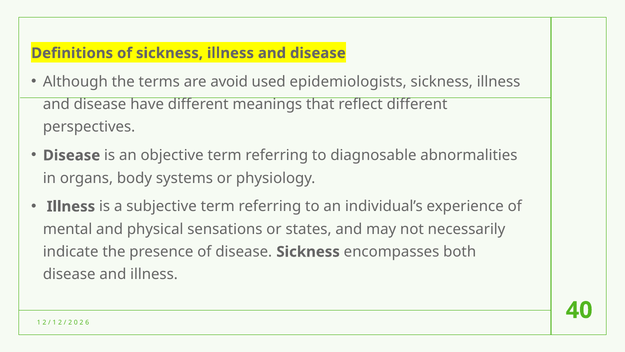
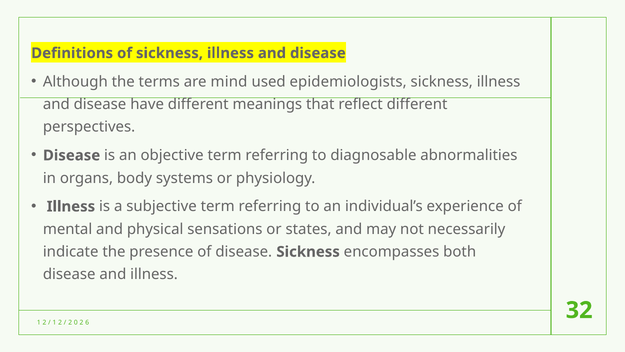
avoid: avoid -> mind (229, 82)
40: 40 -> 32 (579, 310)
